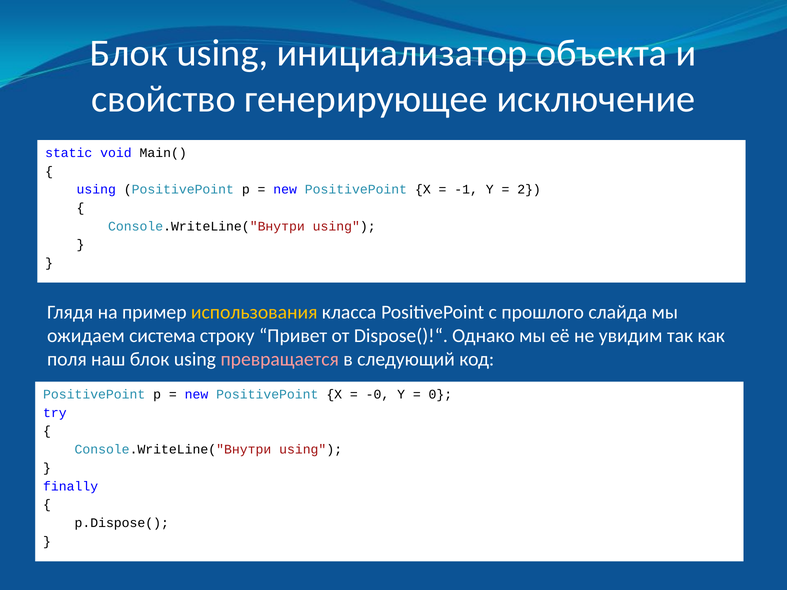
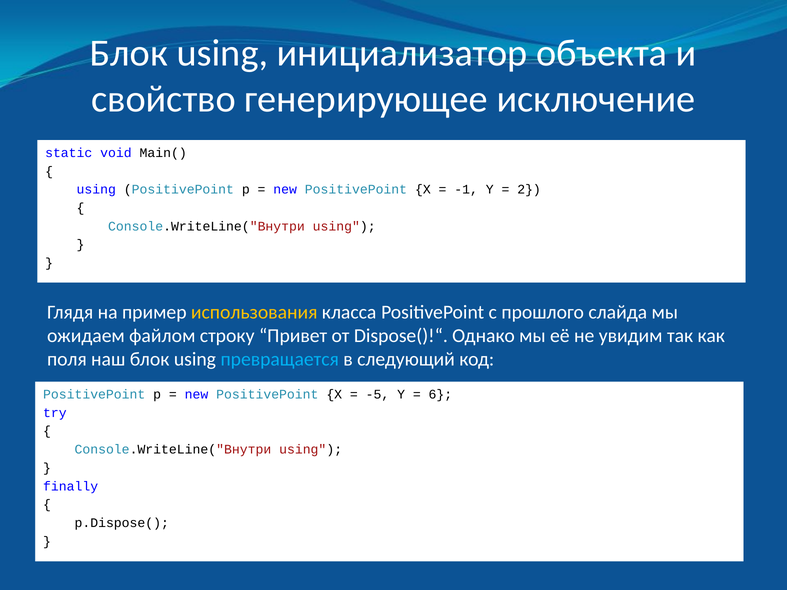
система: система -> файлом (162, 336)
превращается colour: pink -> light blue (280, 359)
-0: -0 -> -5 (377, 395)
0: 0 -> 6 (440, 395)
